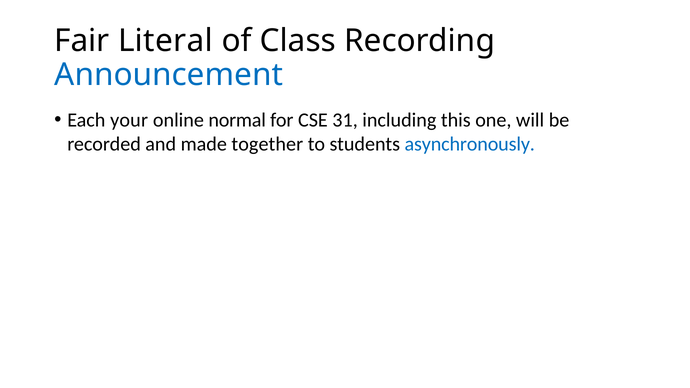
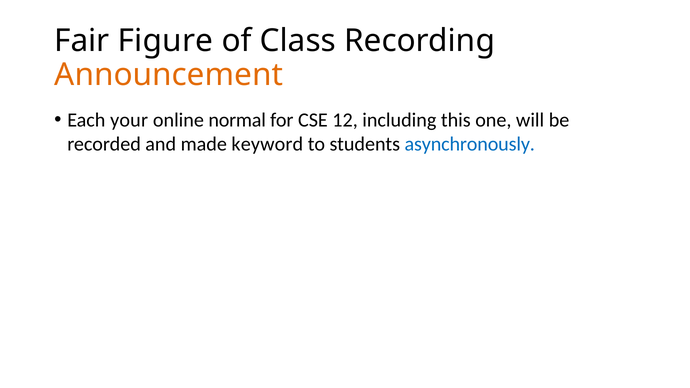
Literal: Literal -> Figure (166, 41)
Announcement colour: blue -> orange (169, 75)
31: 31 -> 12 (345, 120)
together: together -> keyword (267, 144)
